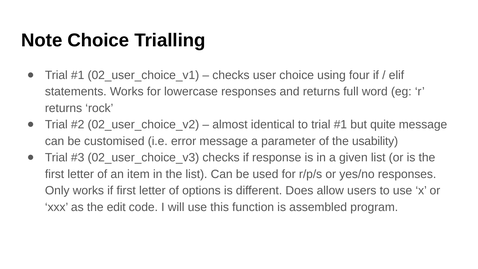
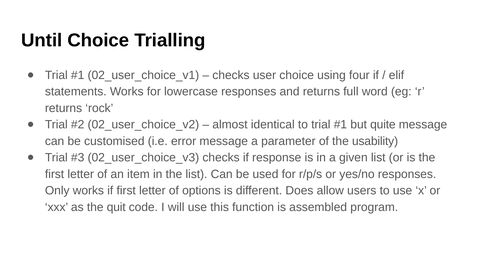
Note: Note -> Until (42, 40)
edit: edit -> quit (116, 207)
